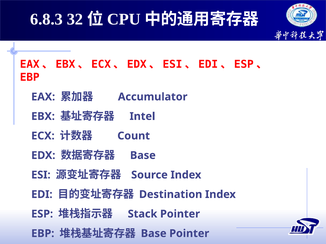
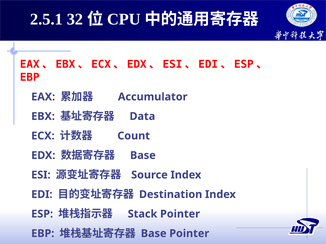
6.8.3: 6.8.3 -> 2.5.1 (46, 19)
Intel: Intel -> Data (142, 117)
